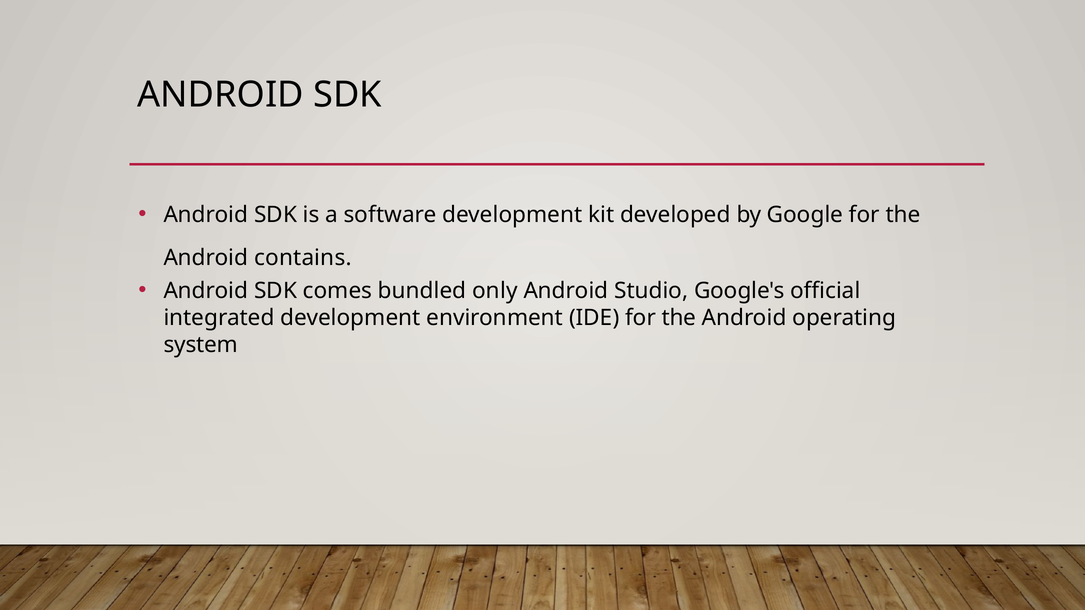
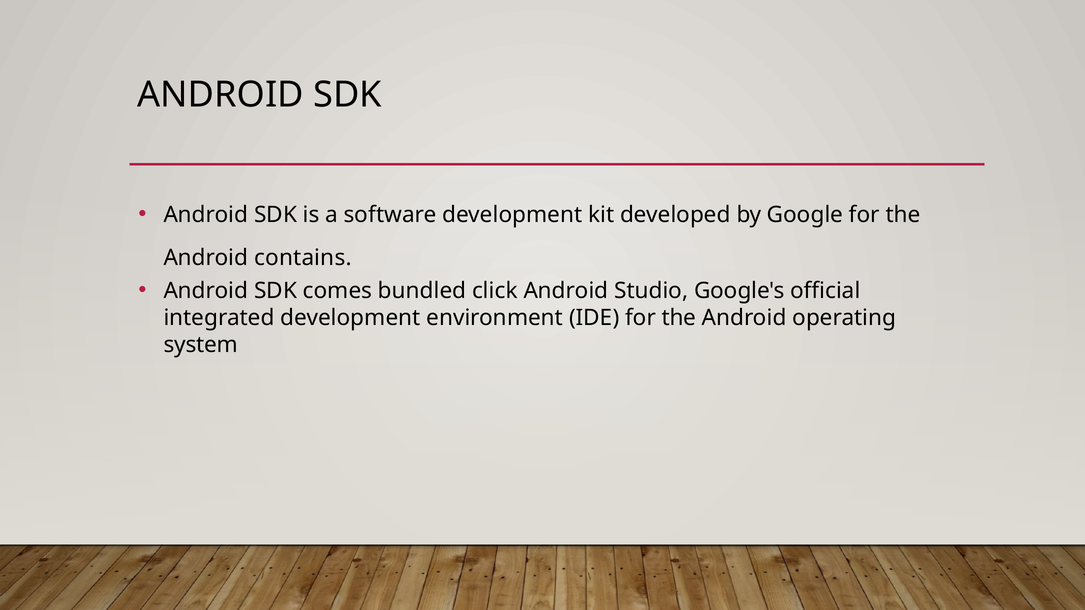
only: only -> click (495, 291)
